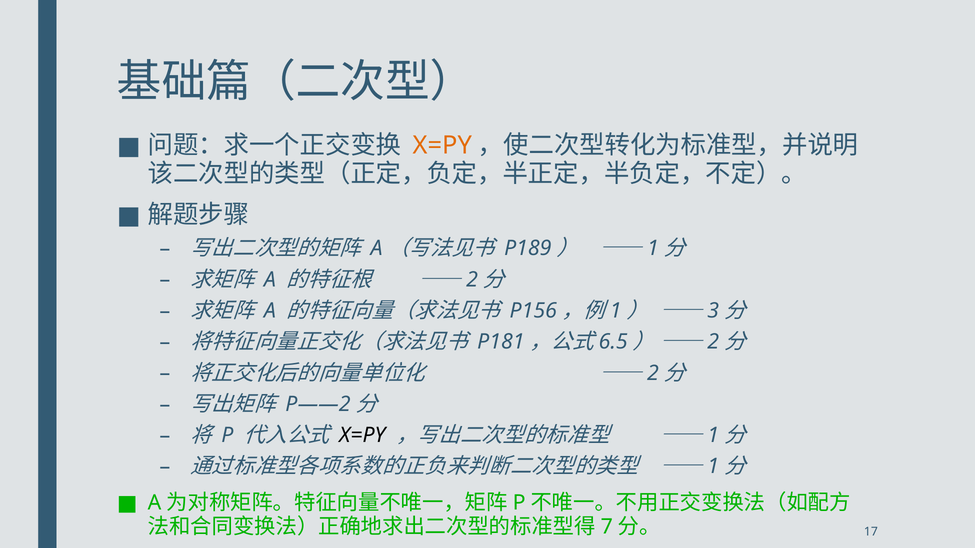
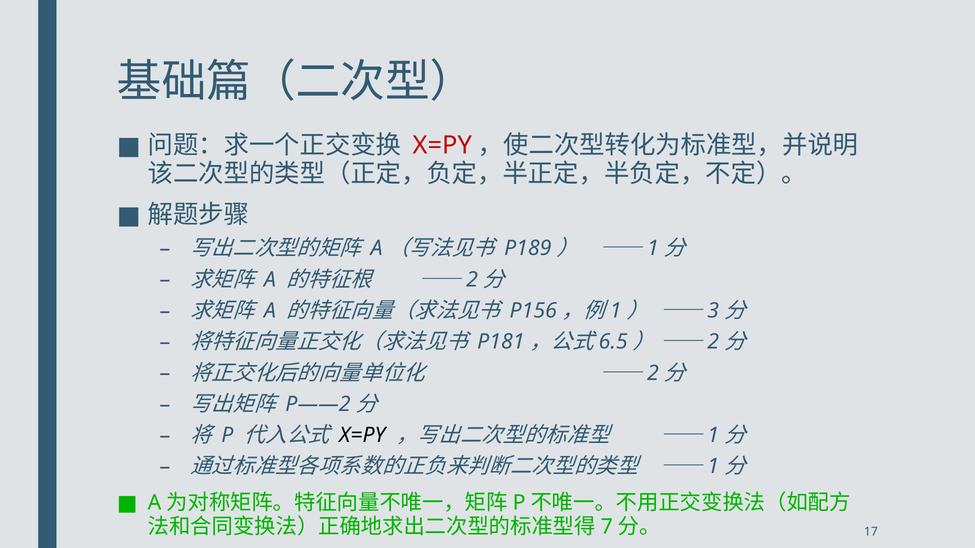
X=PY colour: orange -> red (442, 146)
